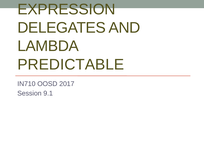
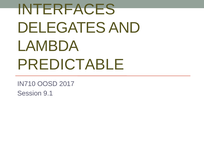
EXPRESSION: EXPRESSION -> INTERFACES (66, 9)
